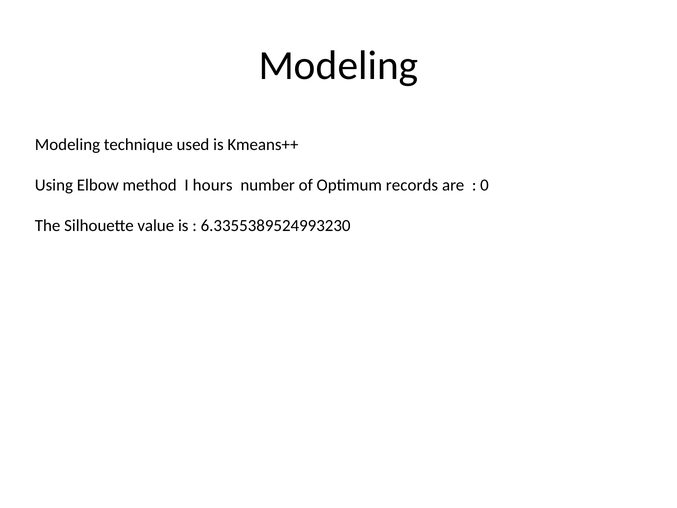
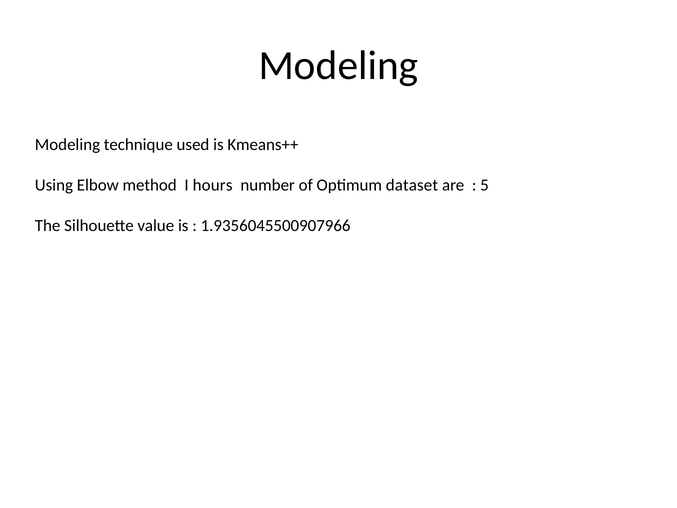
records: records -> dataset (412, 185)
0: 0 -> 5 (485, 185)
6.3355389524993230: 6.3355389524993230 -> 1.9356045500907966 (276, 226)
